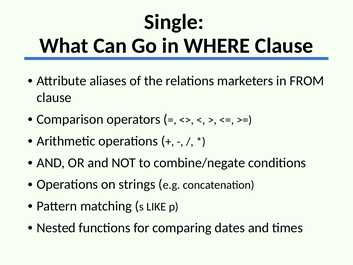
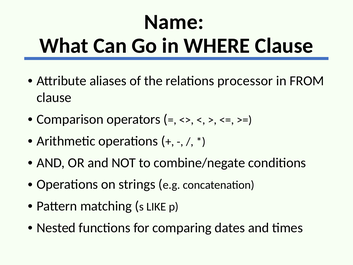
Single: Single -> Name (174, 22)
marketers: marketers -> processor (245, 81)
